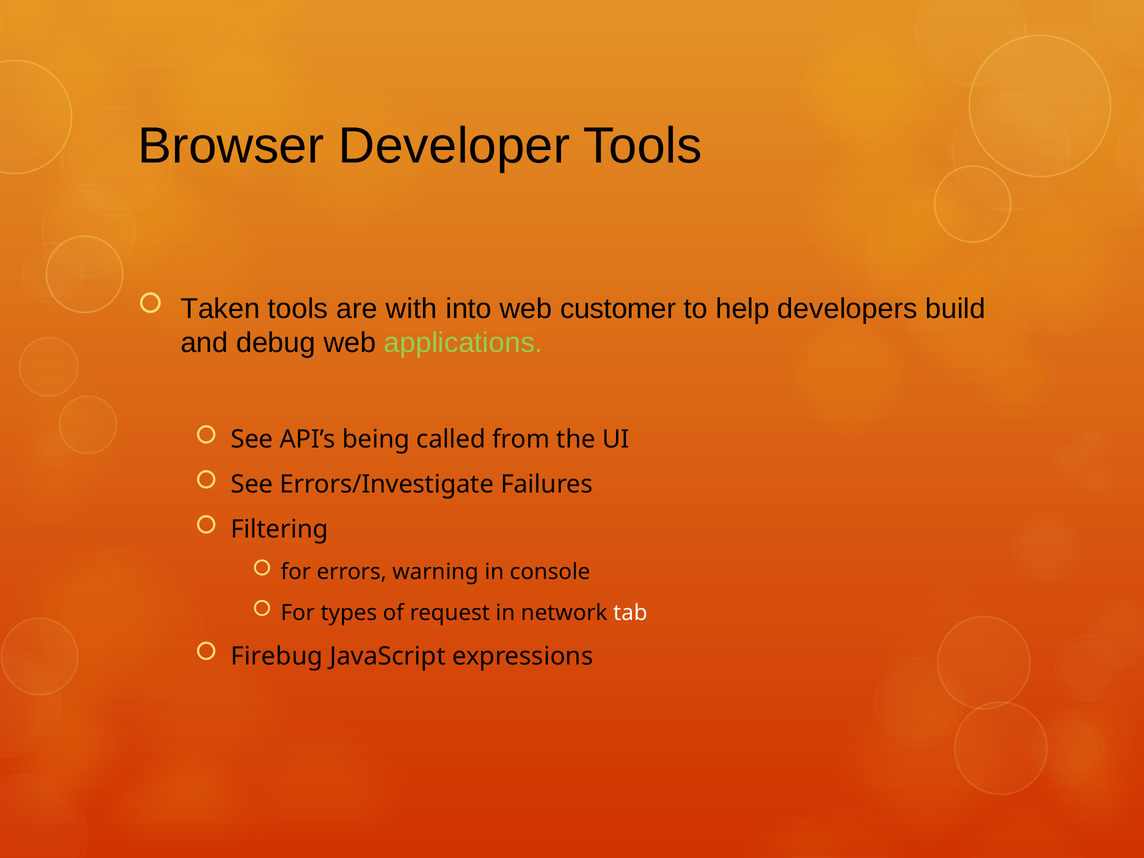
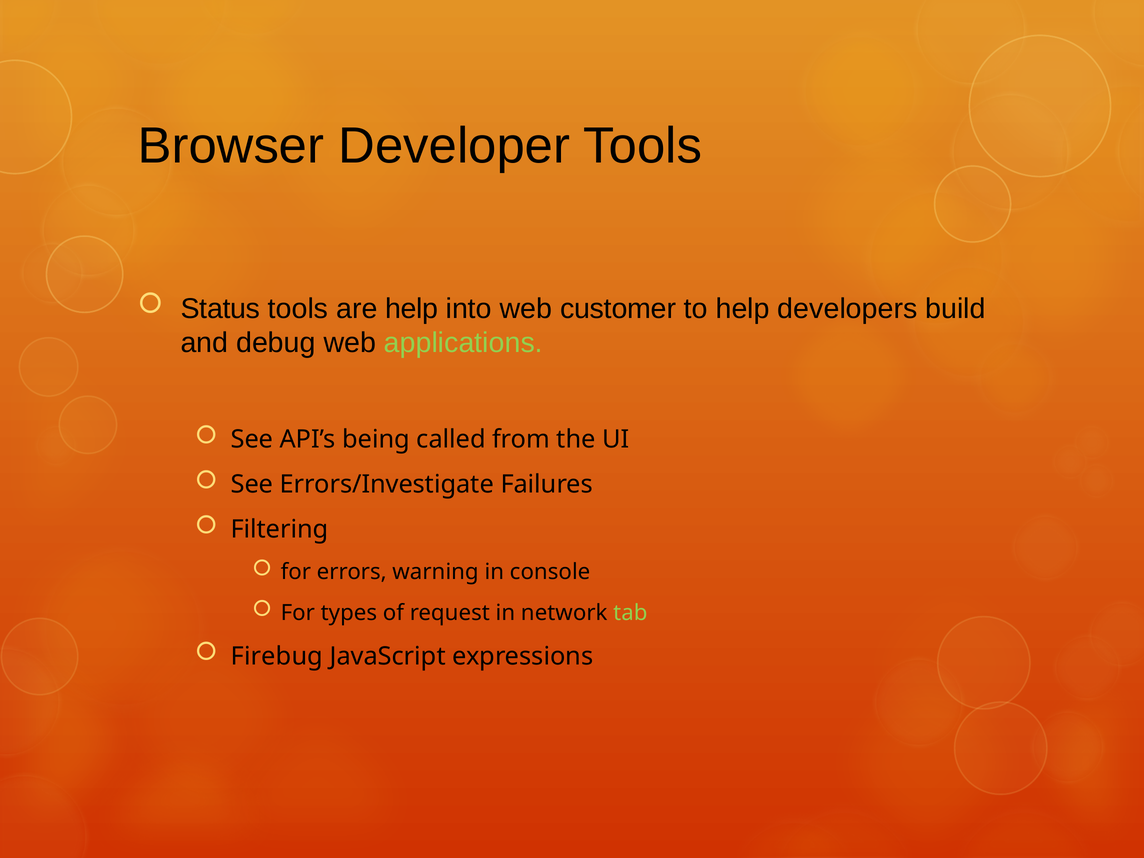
Taken: Taken -> Status (220, 309)
are with: with -> help (412, 309)
tab colour: white -> light green (630, 613)
